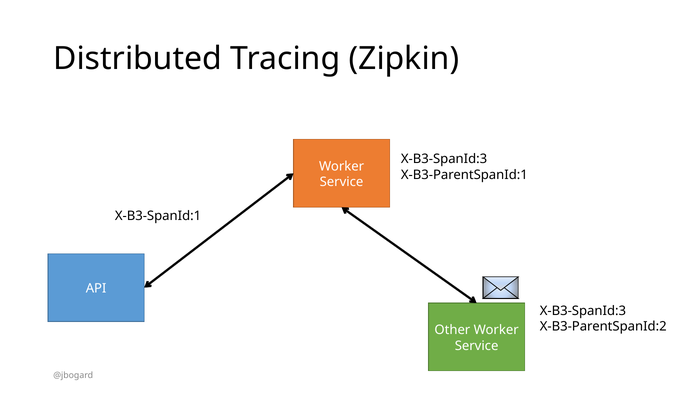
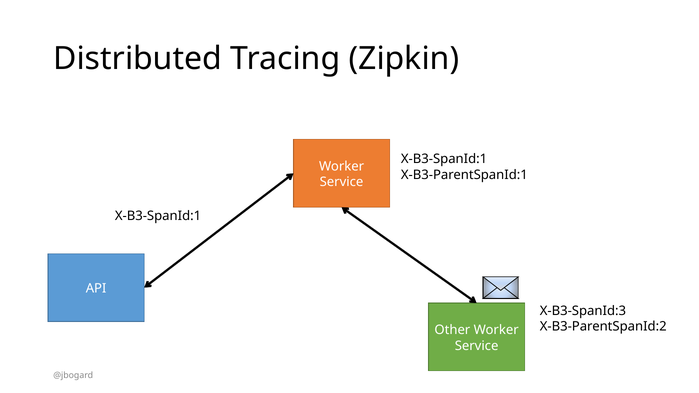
X-B3-SpanId:3: X-B3-SpanId:3 -> X-B3-SpanId:1 (444, 159)
